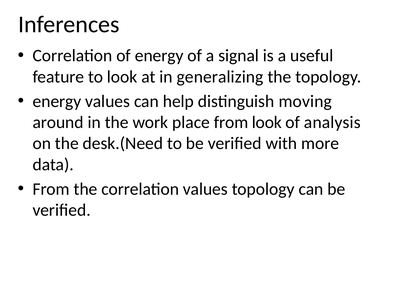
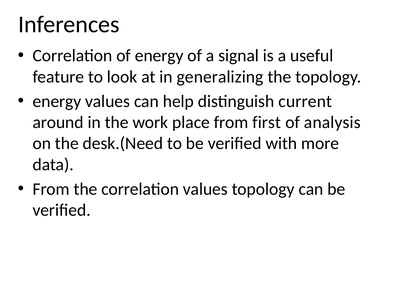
moving: moving -> current (305, 101)
from look: look -> first (267, 122)
